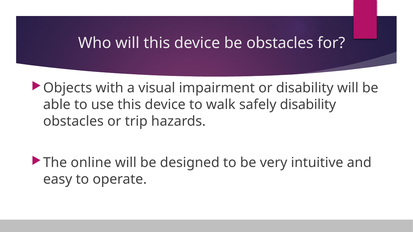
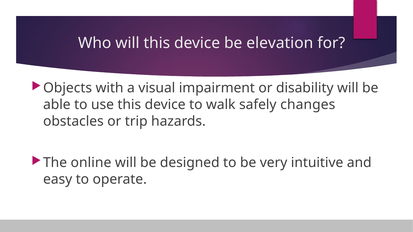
be obstacles: obstacles -> elevation (280, 43)
safely disability: disability -> changes (308, 105)
